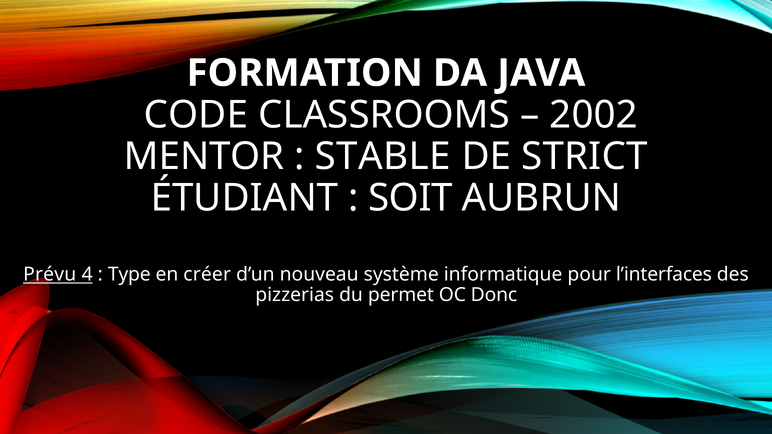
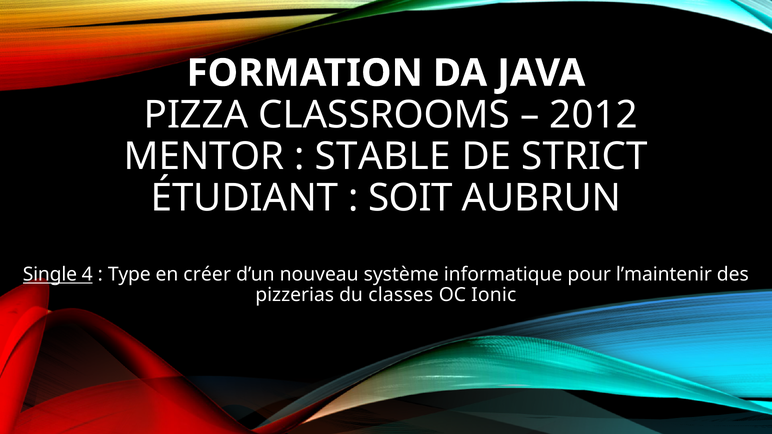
CODE: CODE -> PIZZA (196, 115)
2002: 2002 -> 2012 (594, 115)
Prévu: Prévu -> Single (50, 274)
l’interfaces: l’interfaces -> l’maintenir (664, 274)
permet: permet -> classes (401, 295)
Donc: Donc -> Ionic (494, 295)
